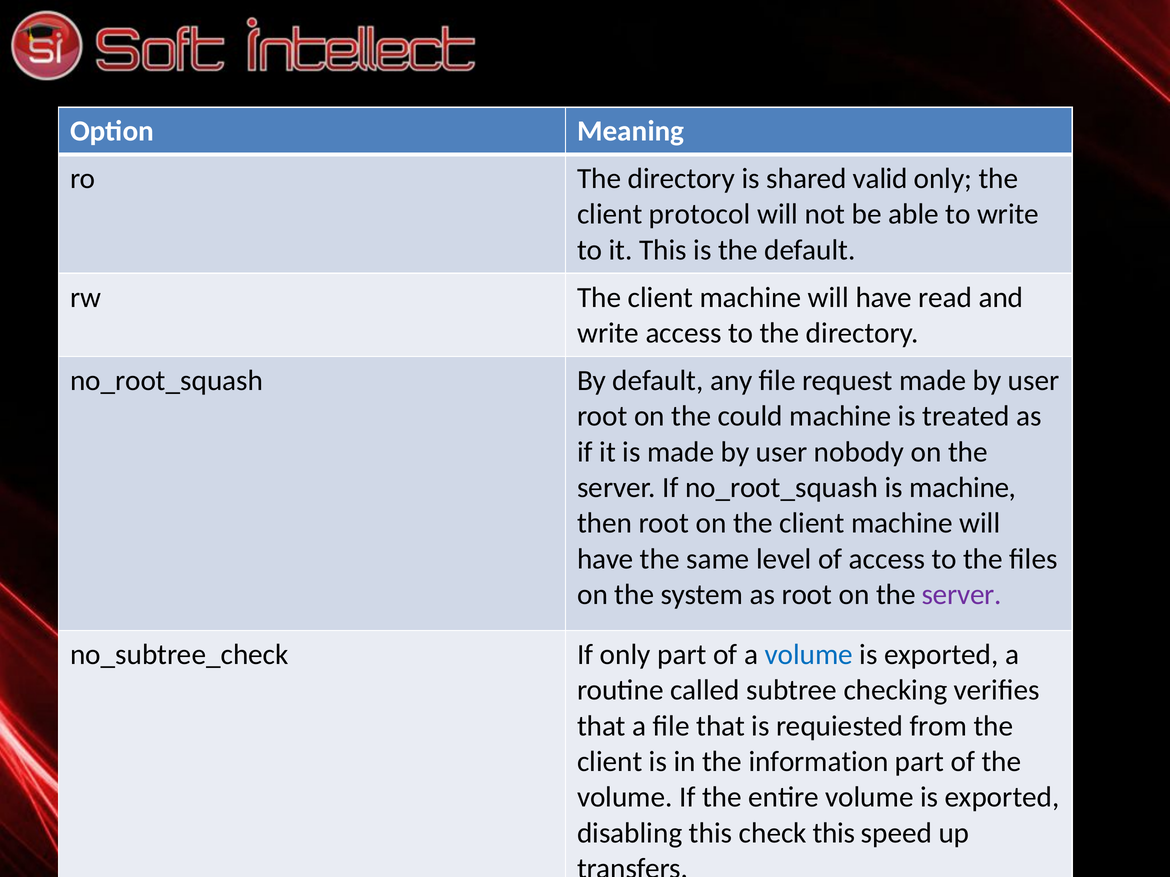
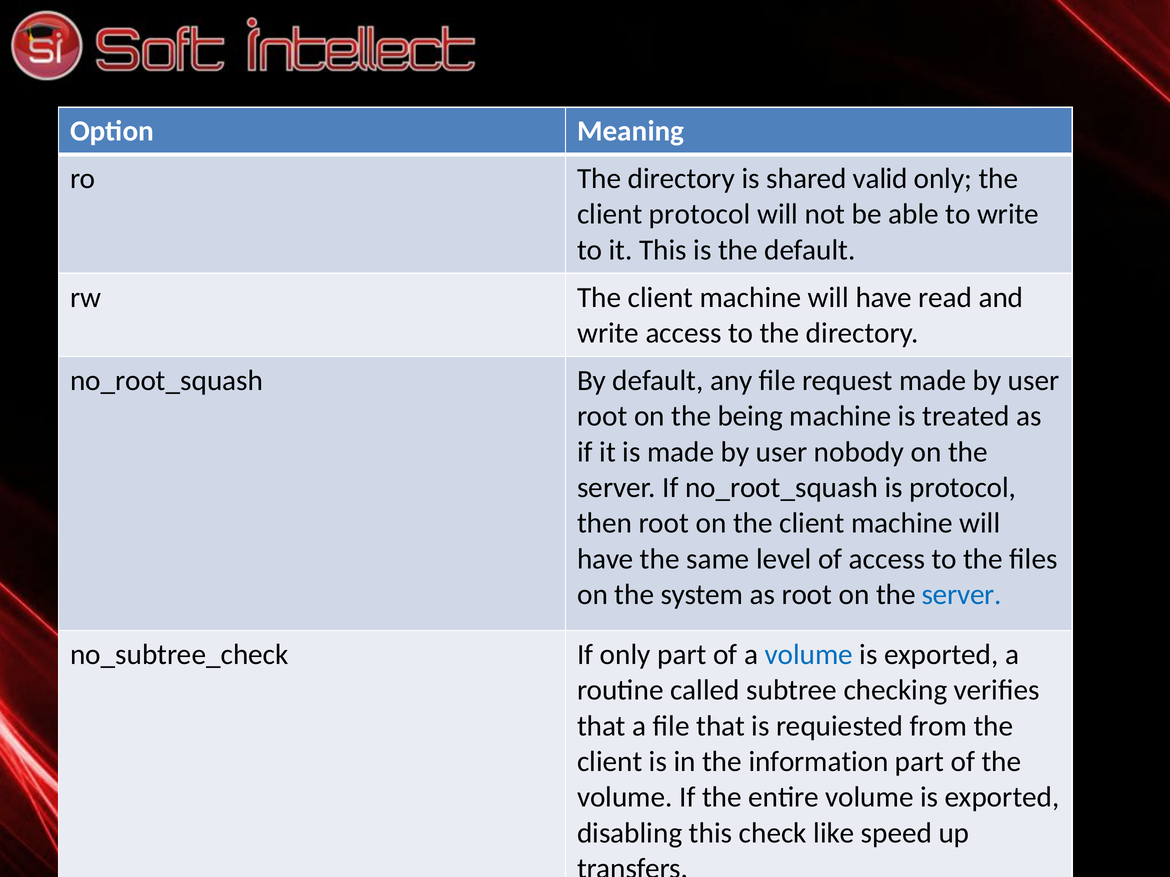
could: could -> being (750, 416)
is machine: machine -> protocol (963, 488)
server colour: purple -> blue (962, 595)
check this: this -> like (834, 833)
